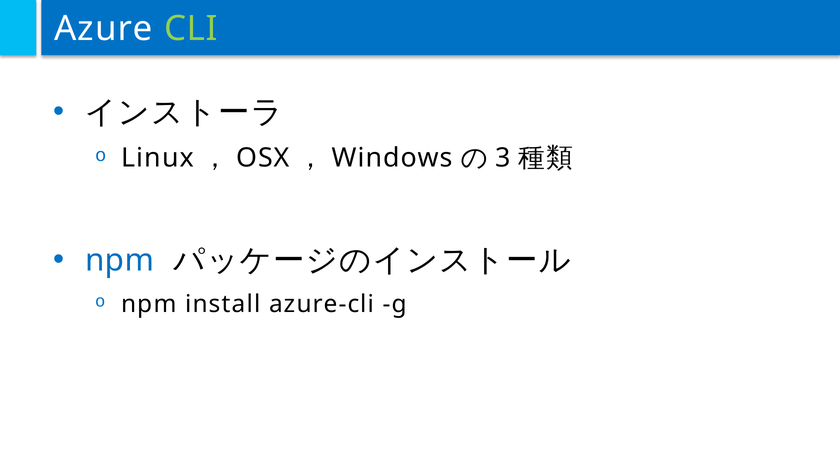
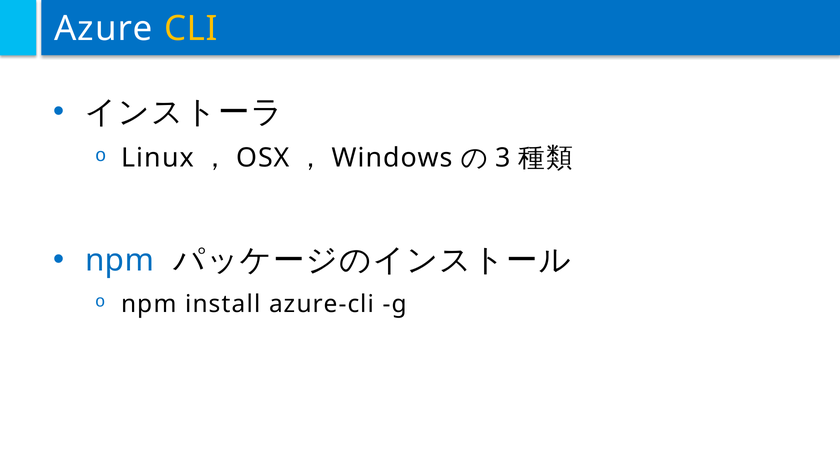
CLI colour: light green -> yellow (191, 29)
